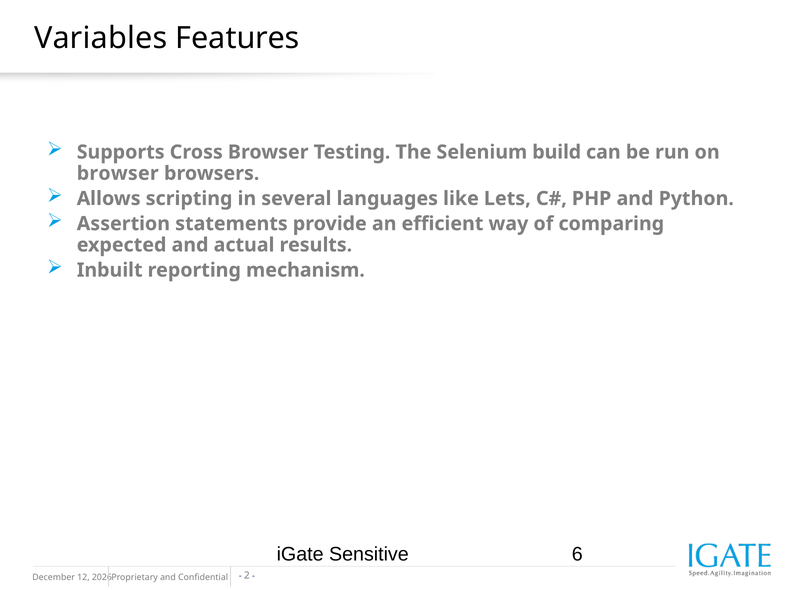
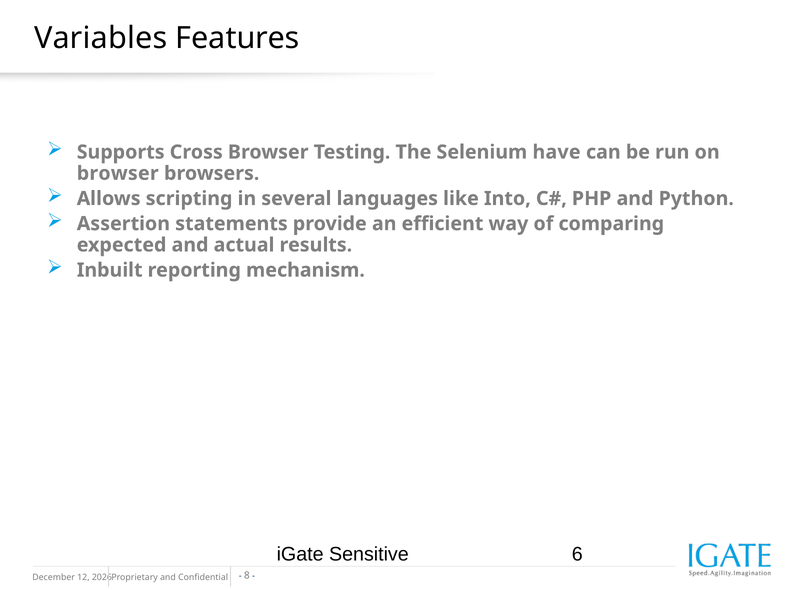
build: build -> have (557, 152)
Lets: Lets -> Into (507, 199)
2: 2 -> 8 (247, 576)
